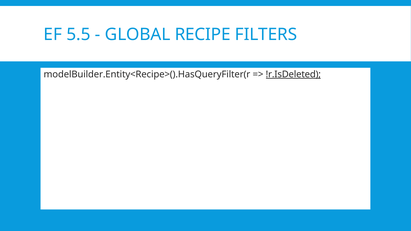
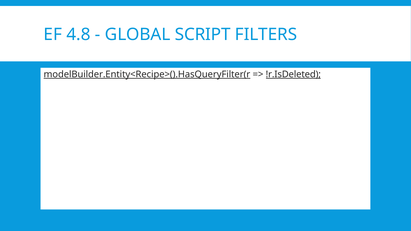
5.5: 5.5 -> 4.8 (79, 35)
RECIPE: RECIPE -> SCRIPT (203, 35)
modelBuilder.Entity<Recipe>().HasQueryFilter(r underline: none -> present (147, 74)
